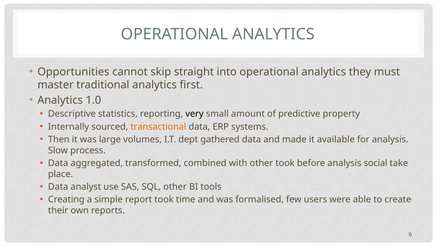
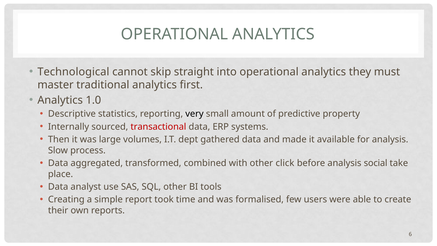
Opportunities: Opportunities -> Technological (73, 72)
transactional colour: orange -> red (158, 127)
other took: took -> click (285, 163)
